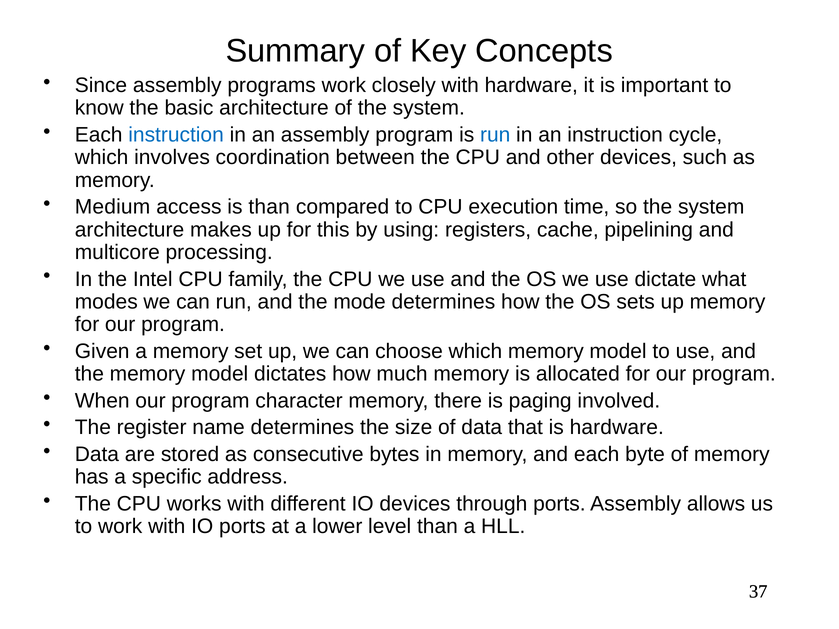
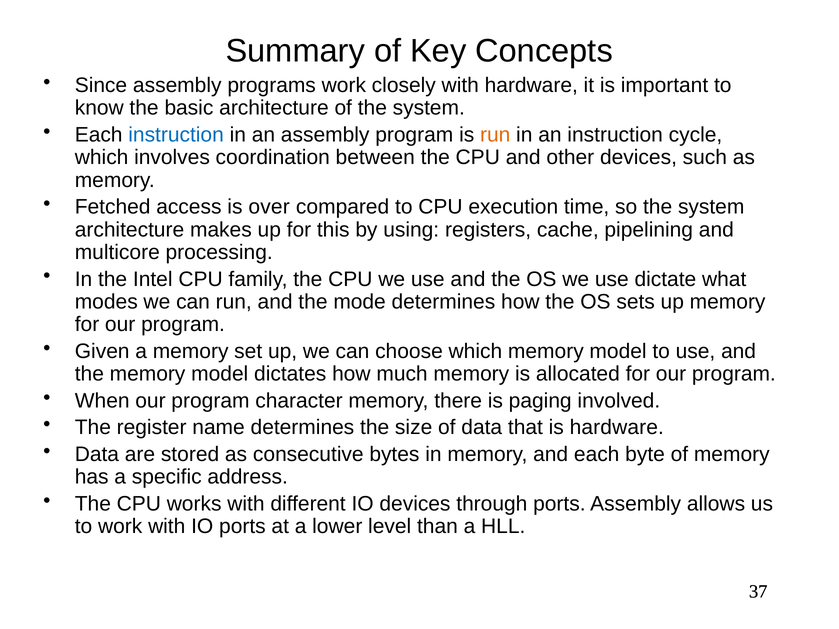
run colour: blue -> orange (495, 135)
Medium: Medium -> Fetched (113, 207)
is than: than -> over (269, 207)
